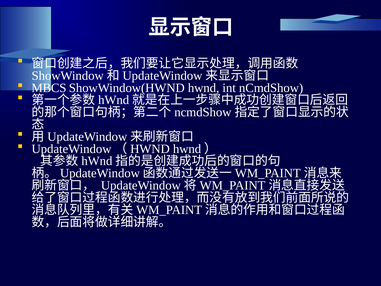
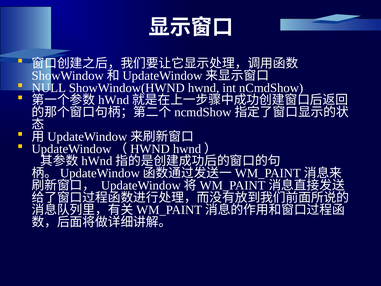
MBCS: MBCS -> NULL (49, 88)
